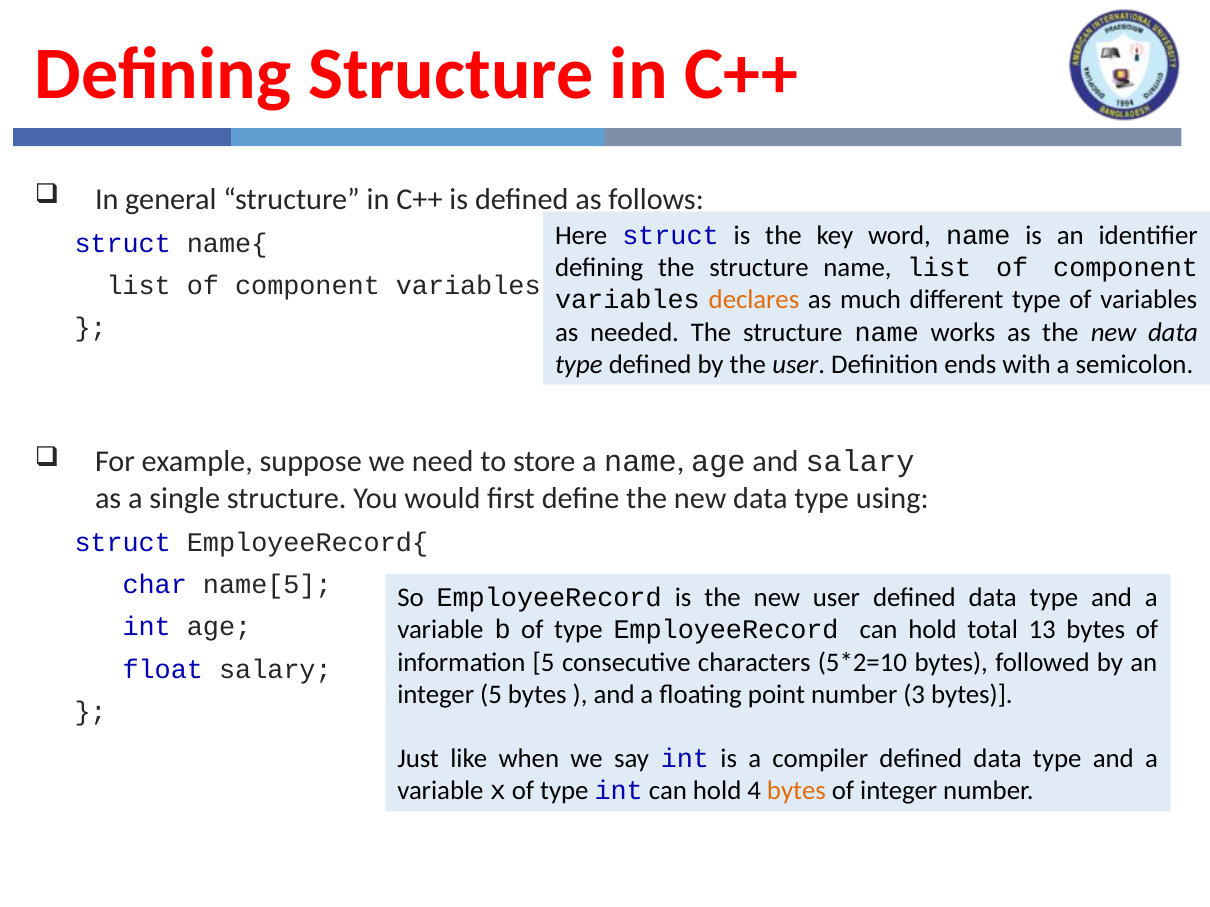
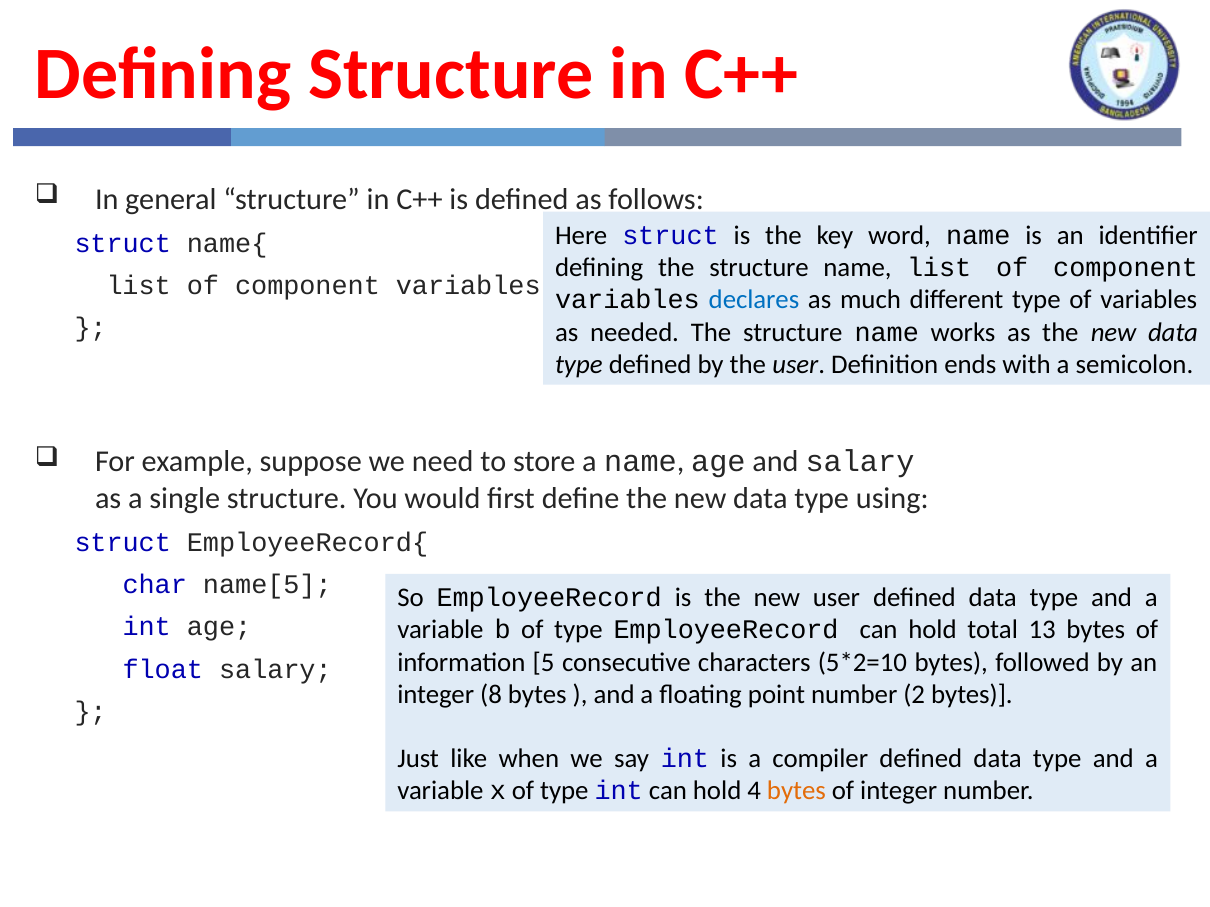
declares colour: orange -> blue (754, 300)
integer 5: 5 -> 8 (491, 695)
3: 3 -> 2 (914, 695)
